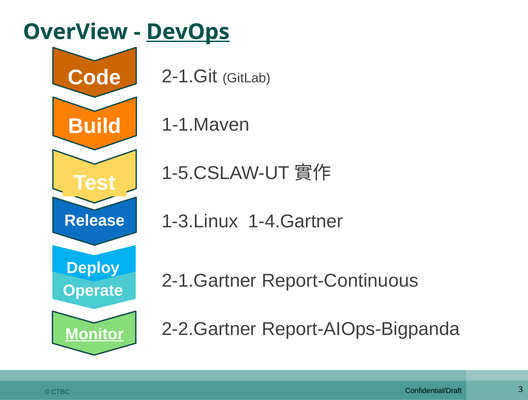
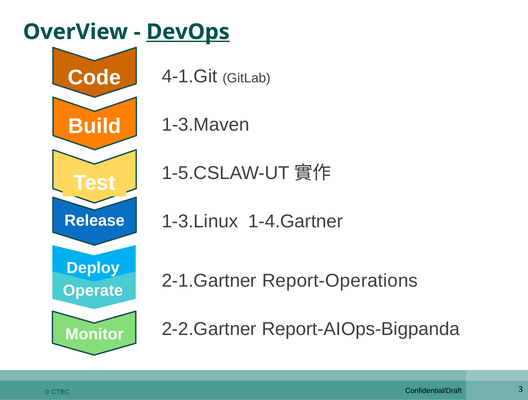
2-1.Git: 2-1.Git -> 4-1.Git (190, 76)
1-1.Maven: 1-1.Maven -> 1-3.Maven (206, 125)
Report-Continuous: Report-Continuous -> Report-Operations (340, 281)
Monitor underline: present -> none (94, 335)
